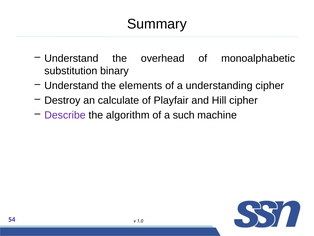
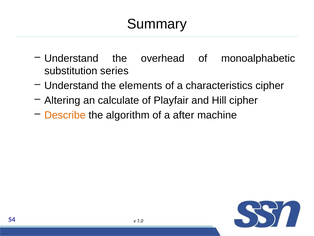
binary: binary -> series (114, 71)
understanding: understanding -> characteristics (219, 86)
Destroy: Destroy -> Altering (62, 100)
Describe colour: purple -> orange (65, 115)
such: such -> after (184, 115)
